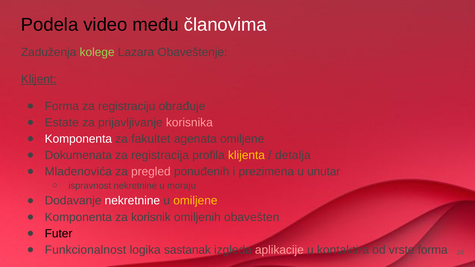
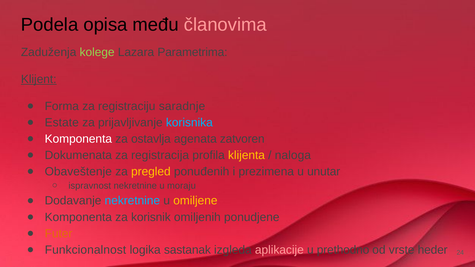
video: video -> opisa (105, 25)
članovima colour: white -> pink (225, 25)
Obaveštenje: Obaveštenje -> Parametrima (192, 52)
obrađuje: obrađuje -> saradnje (182, 106)
korisnika colour: pink -> light blue (189, 123)
fakultet: fakultet -> ostavlja (151, 139)
agenata omiljene: omiljene -> zatvoren (242, 139)
detalja: detalja -> naloga (293, 155)
Mladenovića: Mladenovića -> Obaveštenje (78, 172)
pregled colour: pink -> yellow (151, 172)
nekretnine colour: white -> light blue (132, 201)
obavešten: obavešten -> ponudjene (252, 217)
Futer colour: black -> orange (59, 234)
kontaktira: kontaktira -> prethodno (343, 250)
vrste forma: forma -> heder (433, 250)
